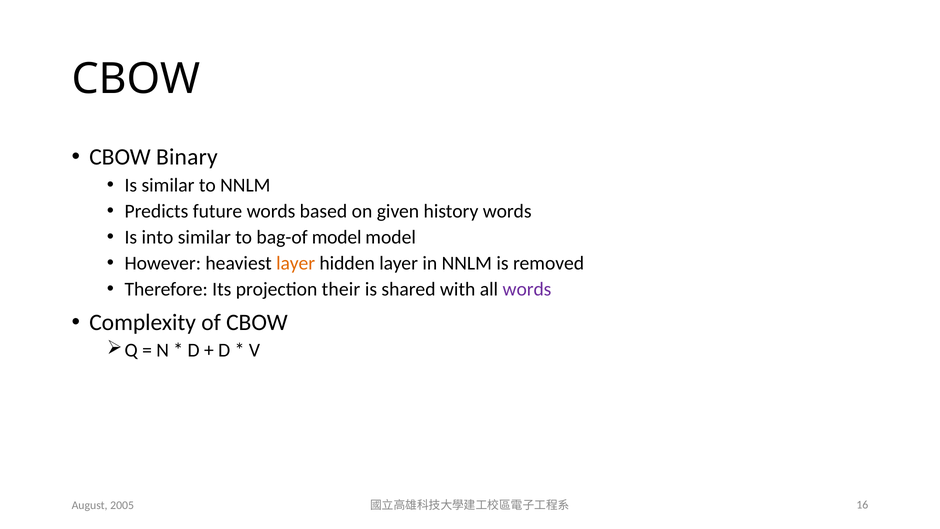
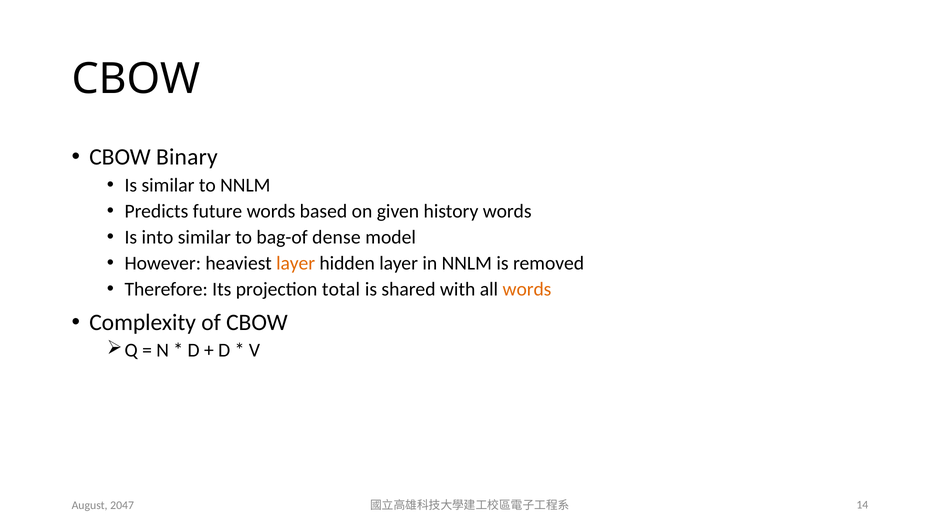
bag-of model: model -> dense (336, 237)
their: their -> total (341, 289)
words colour: purple -> orange (527, 289)
2005: 2005 -> 2047 (122, 505)
16: 16 -> 14 (862, 505)
